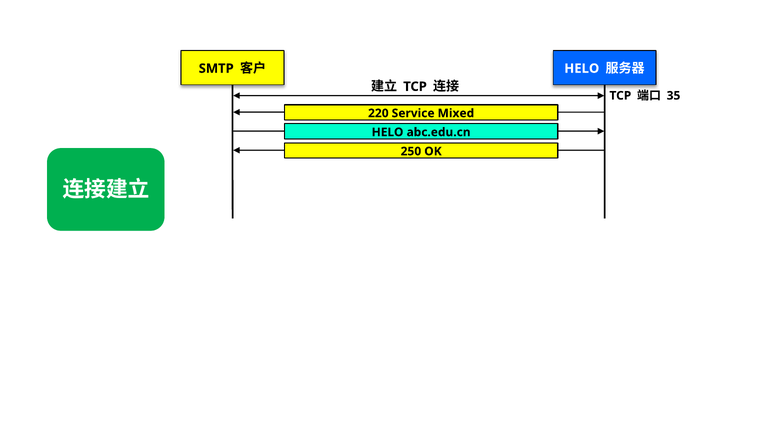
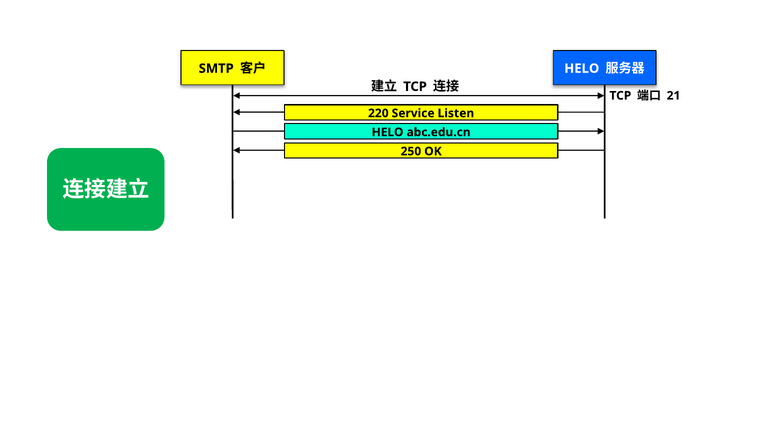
35: 35 -> 21 (674, 96)
Mixed: Mixed -> Listen (456, 113)
